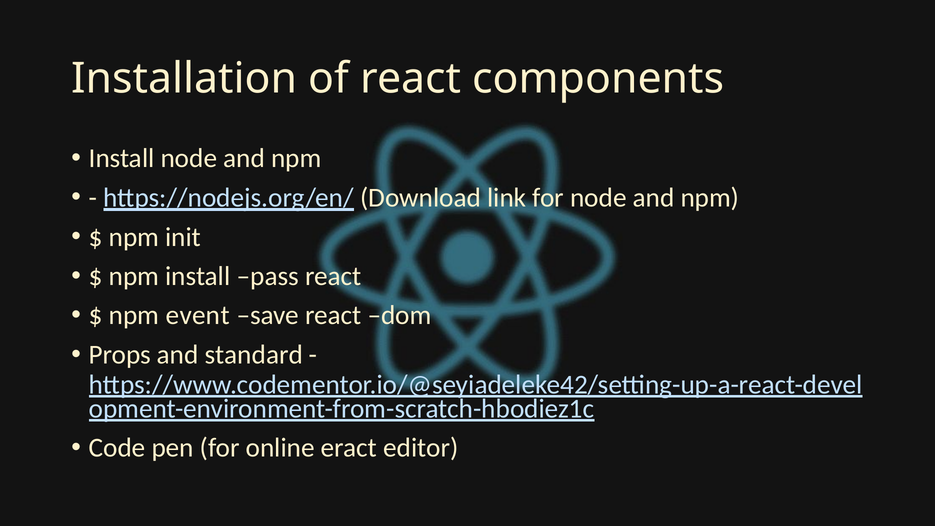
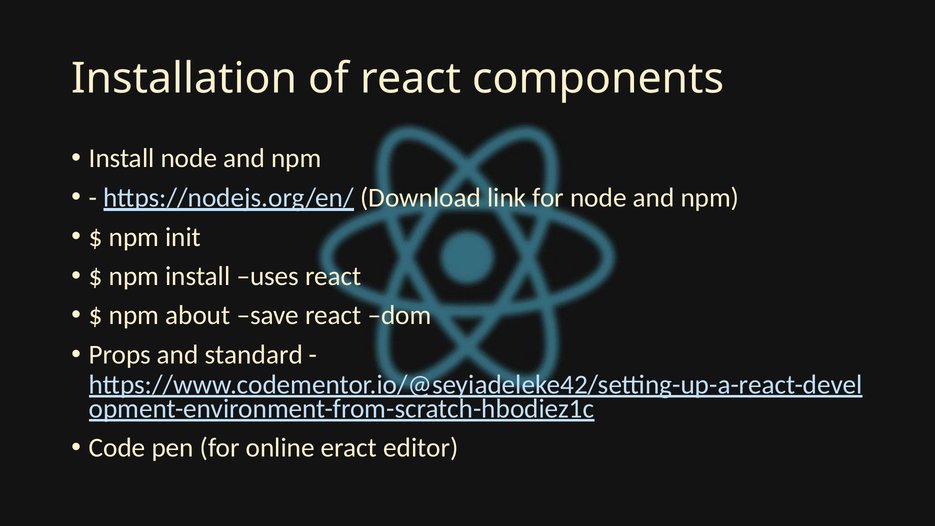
pass: pass -> uses (268, 276)
event: event -> about (198, 315)
